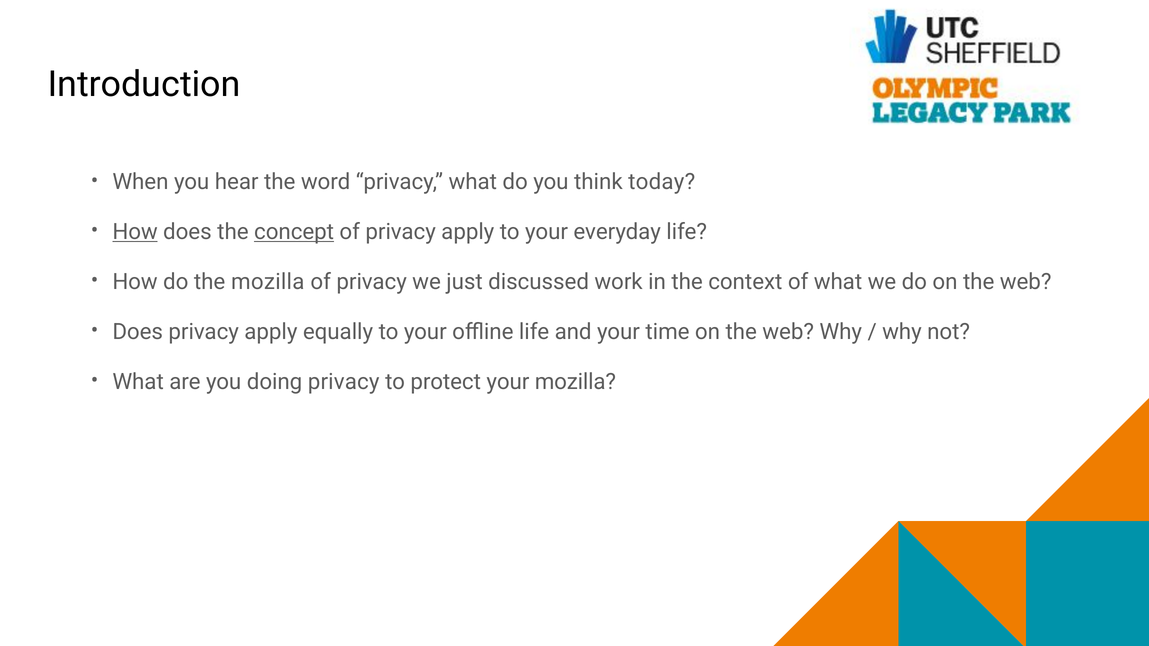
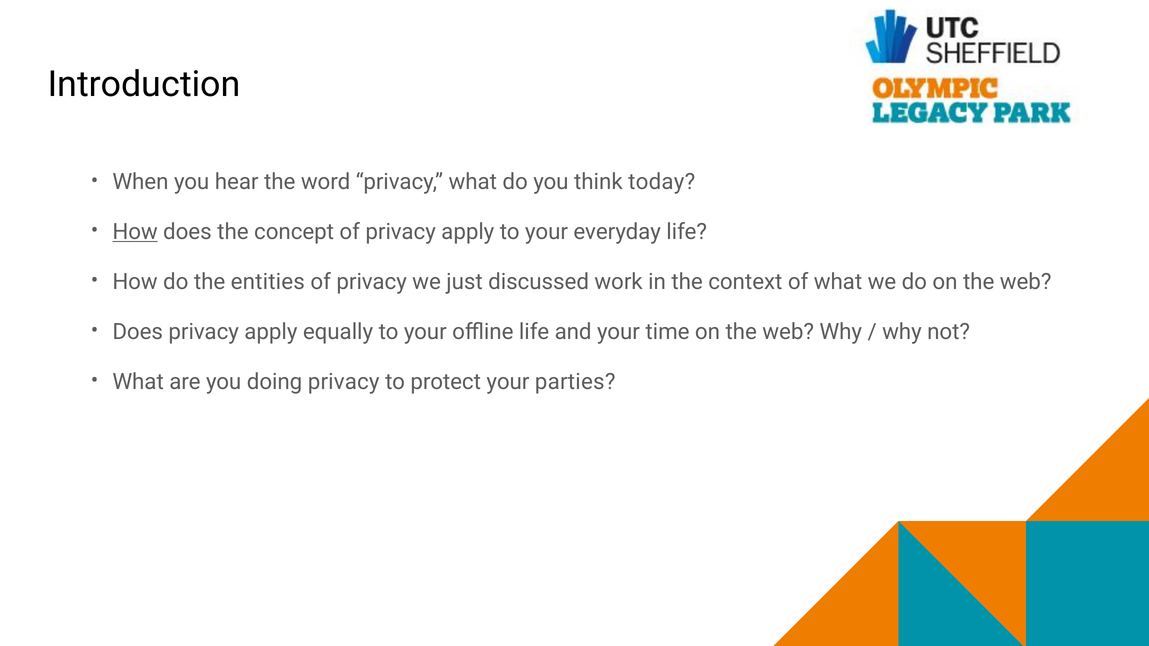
concept underline: present -> none (294, 232)
the mozilla: mozilla -> entities (268, 282)
your mozilla: mozilla -> parties (575, 382)
